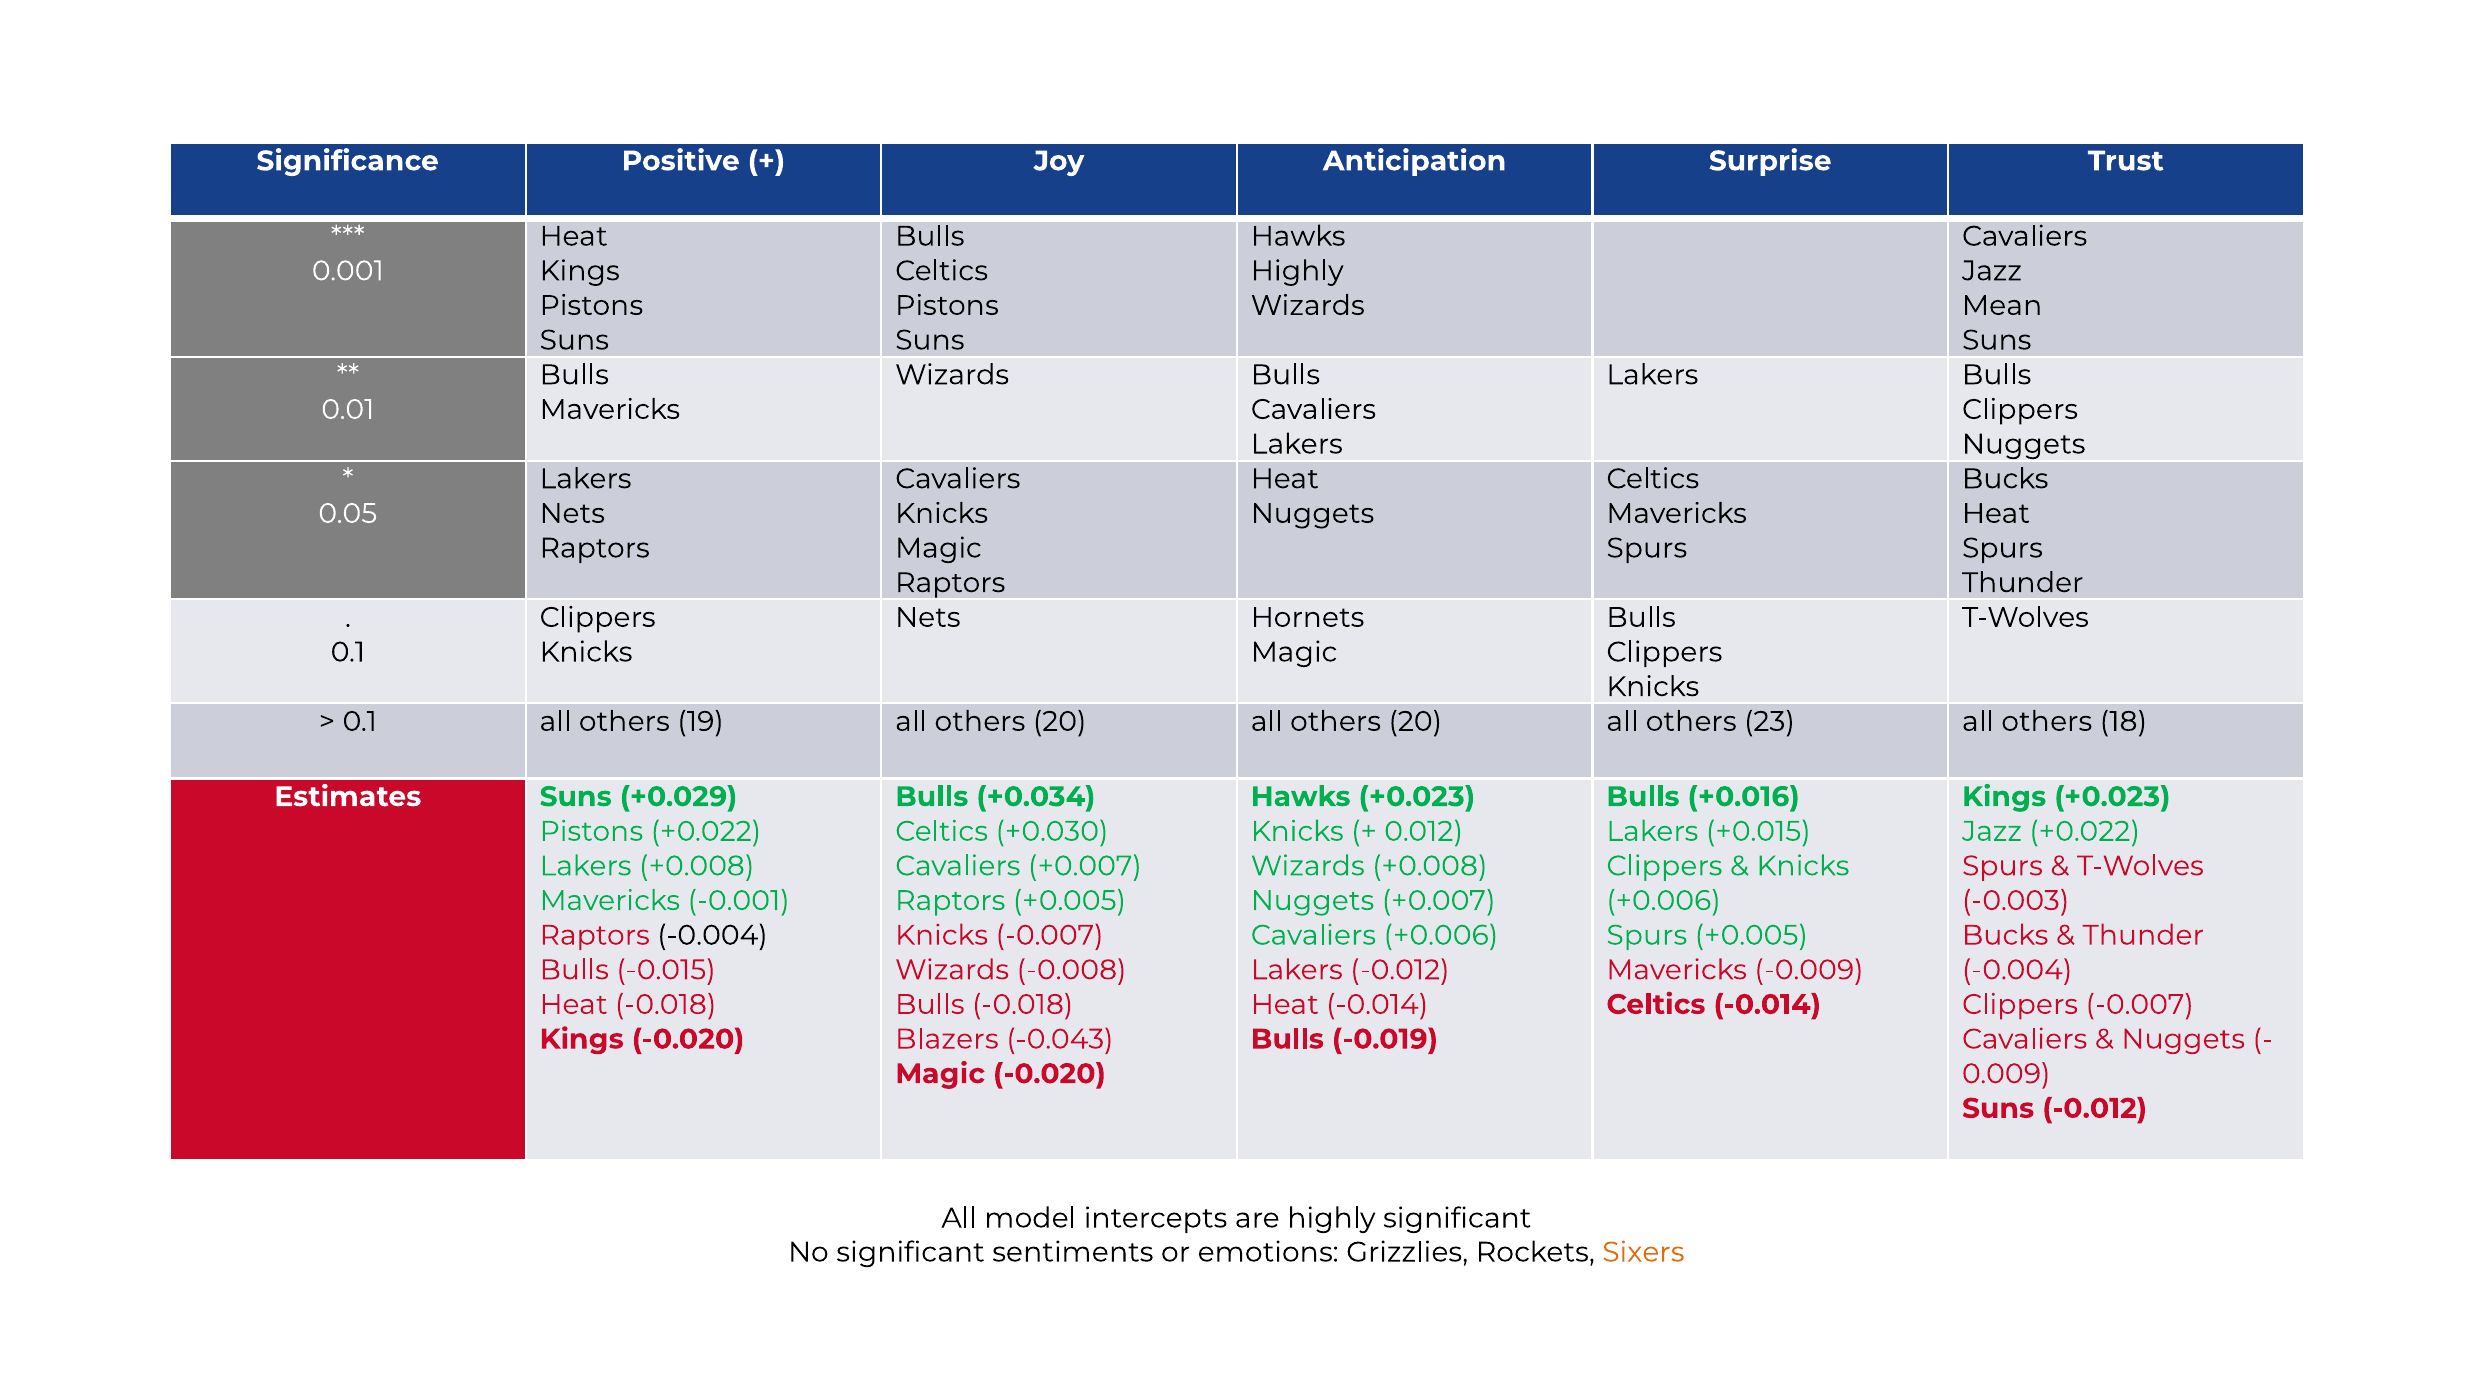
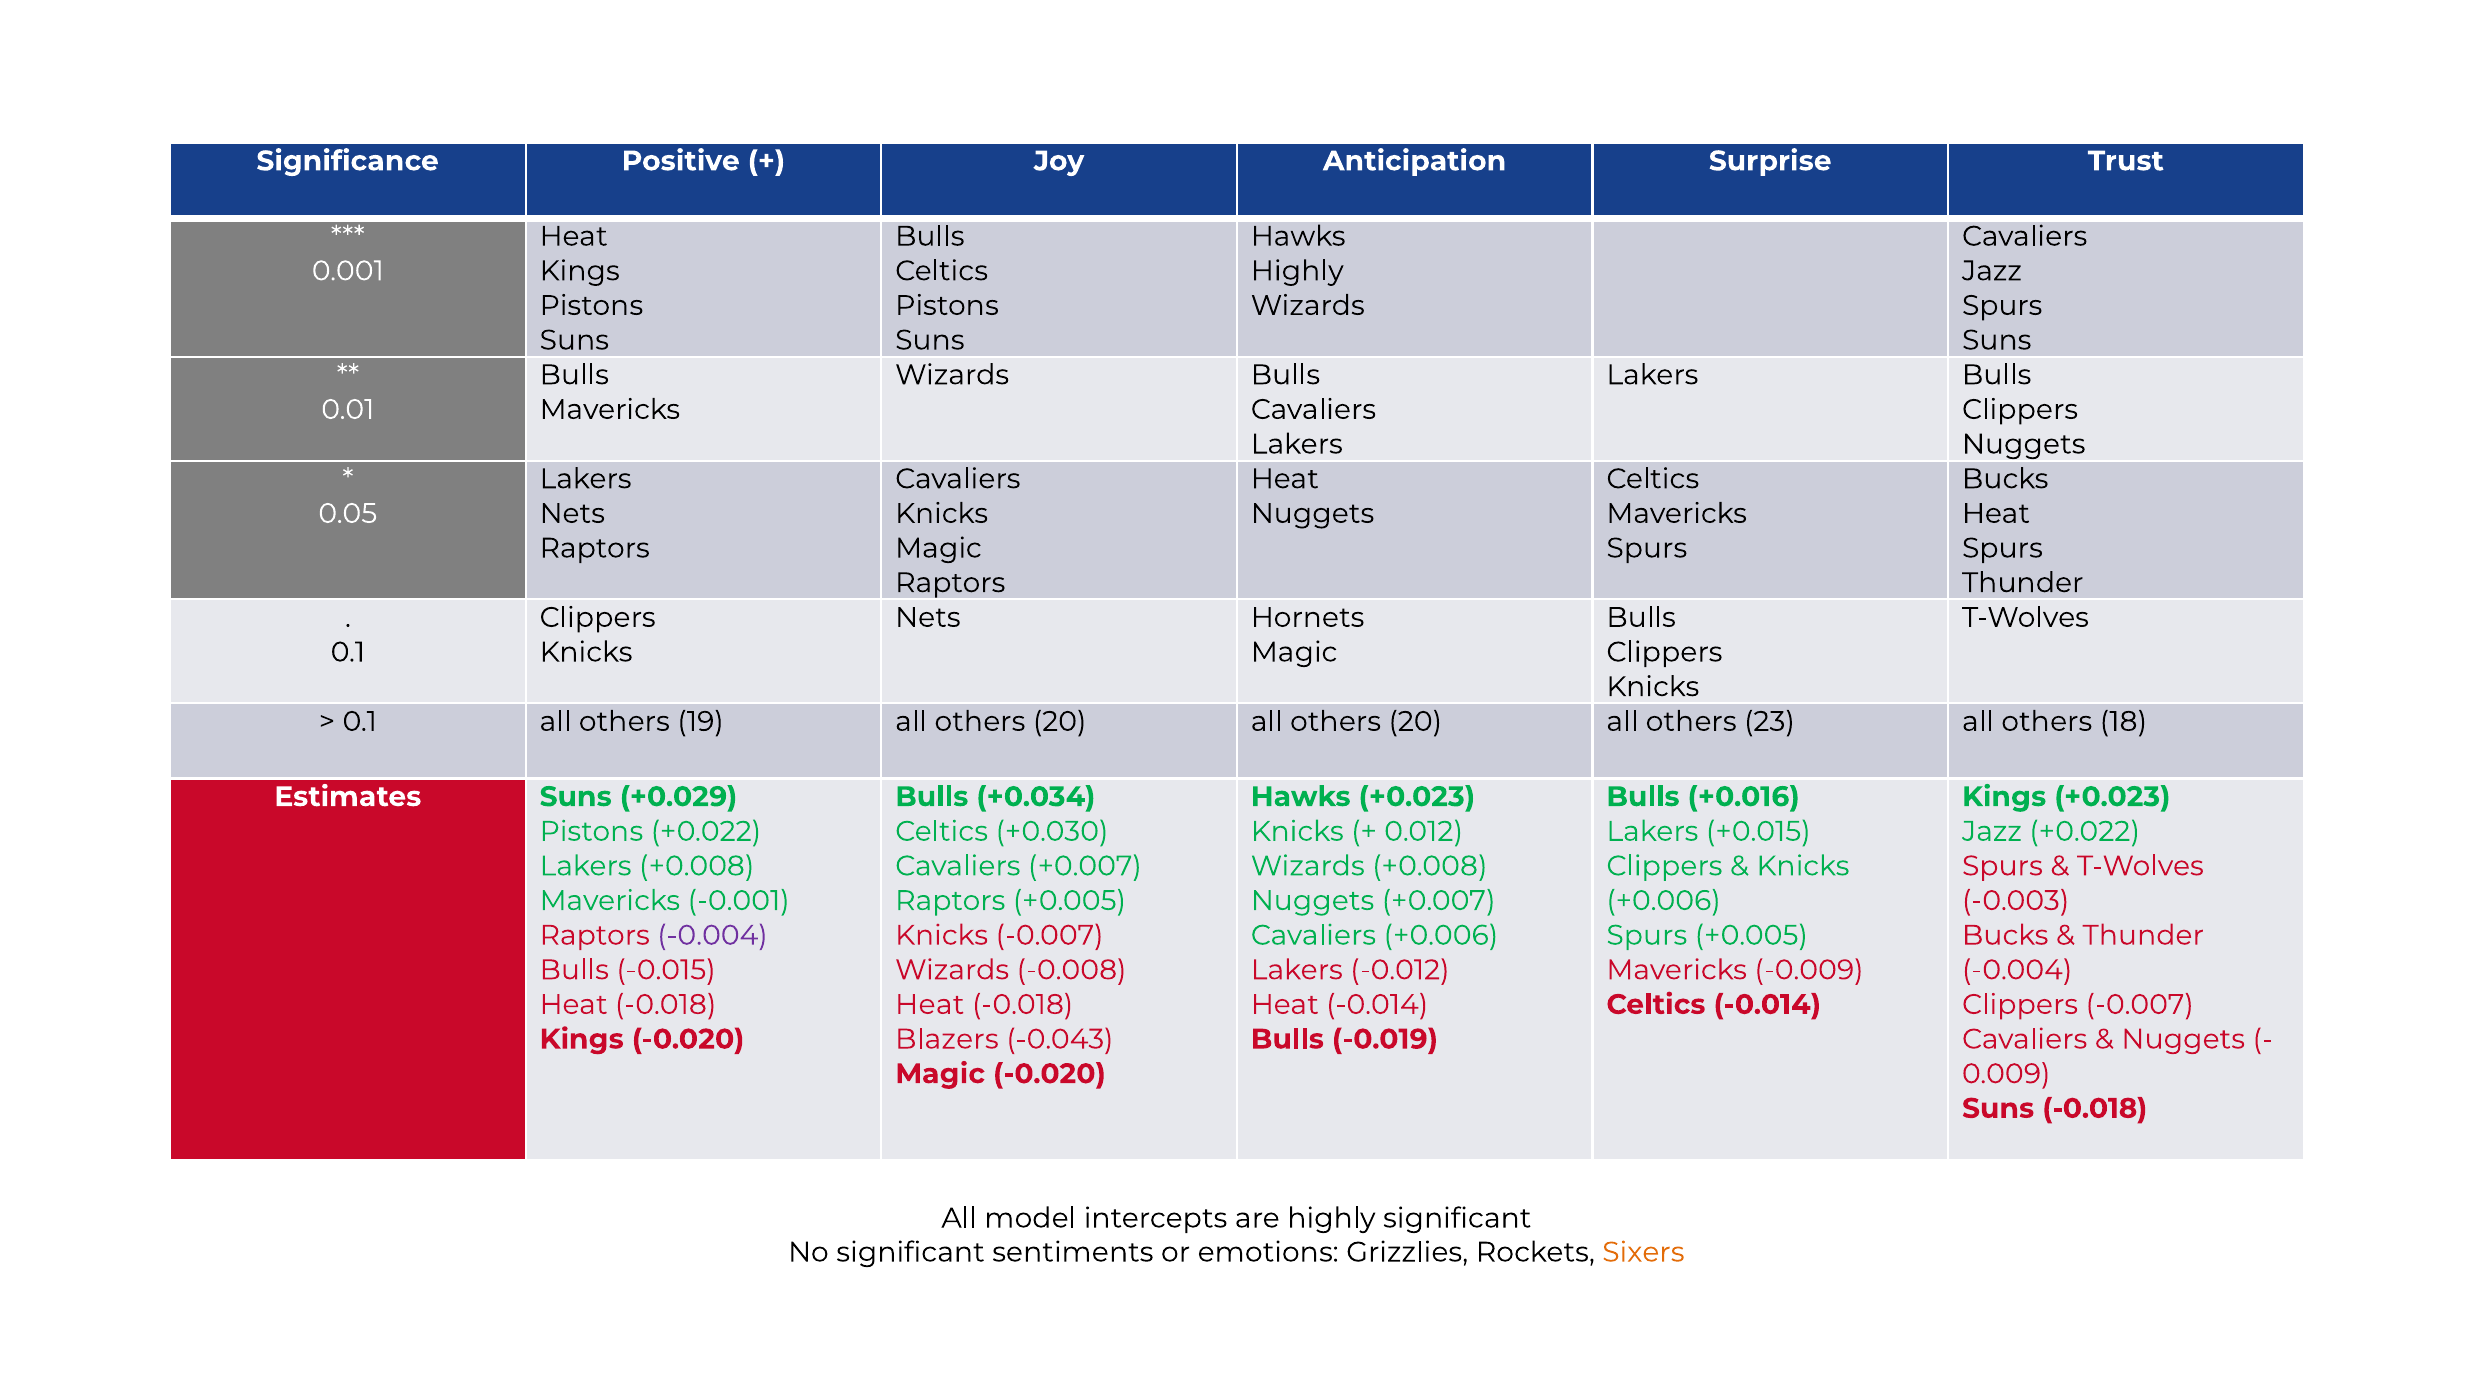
Mean: Mean -> Spurs (2002, 305)
-0.004 colour: black -> purple (712, 935)
Bulls: Bulls -> Heat (930, 1004)
Suns -0.012: -0.012 -> -0.018 (2095, 1108)
